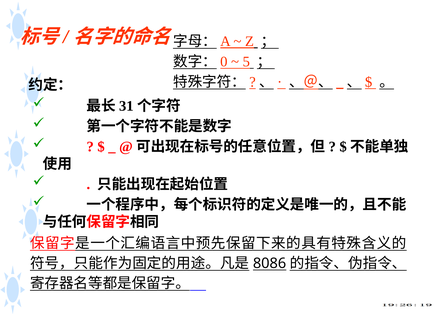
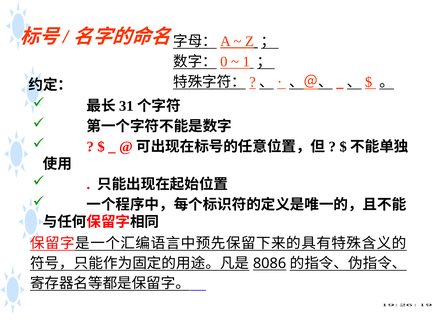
5: 5 -> 1 (246, 62)
